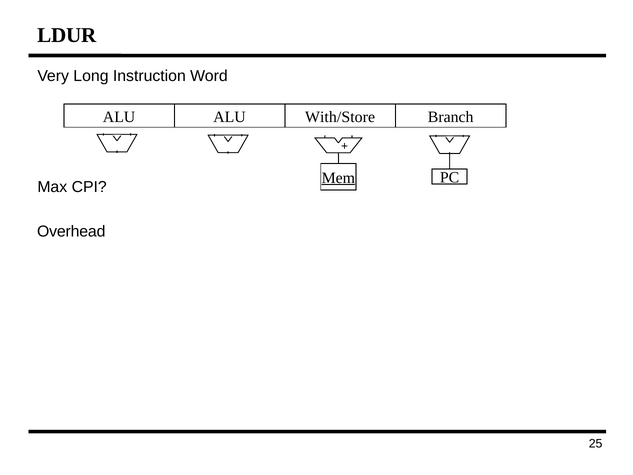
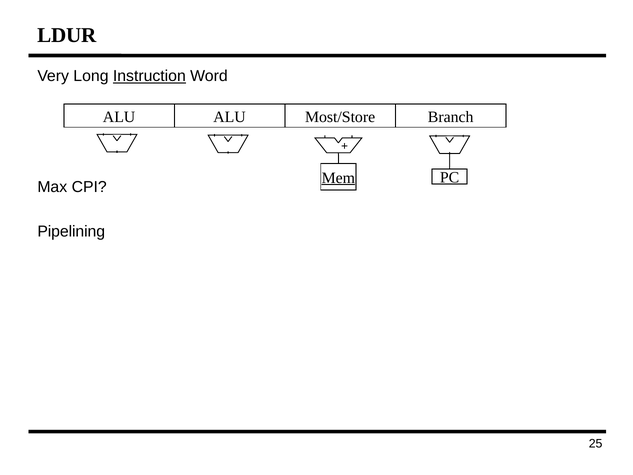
Instruction underline: none -> present (149, 76)
With/Store: With/Store -> Most/Store (340, 117)
Overhead: Overhead -> Pipelining (71, 231)
